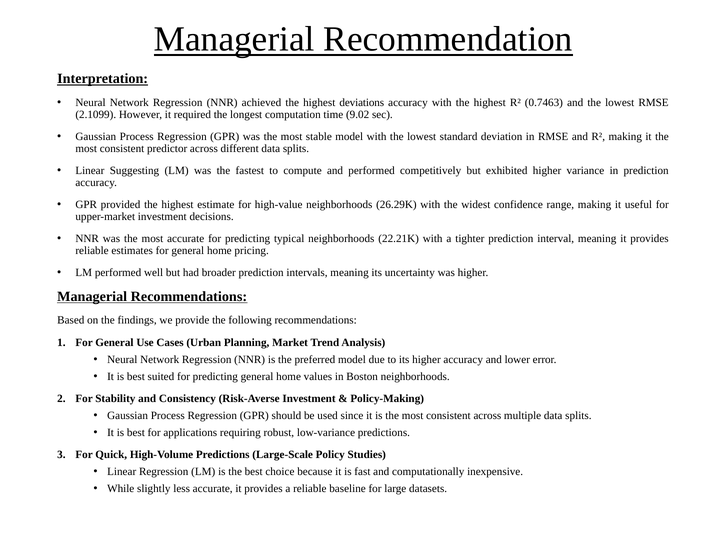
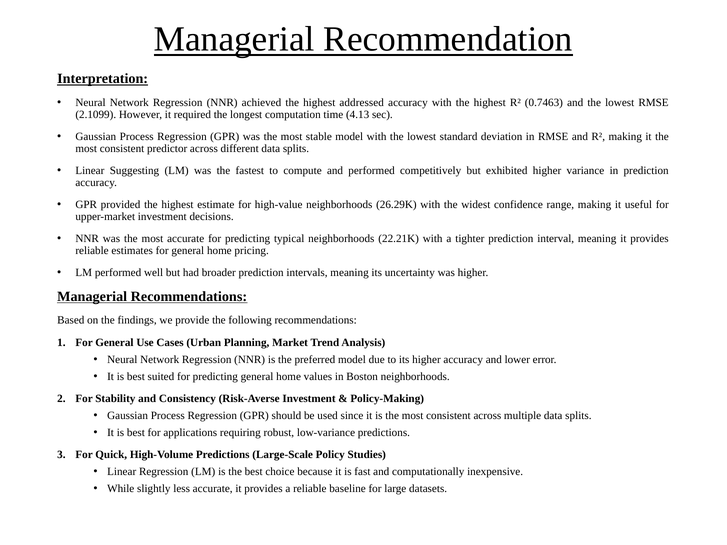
deviations: deviations -> addressed (362, 102)
9.02: 9.02 -> 4.13 (358, 114)
